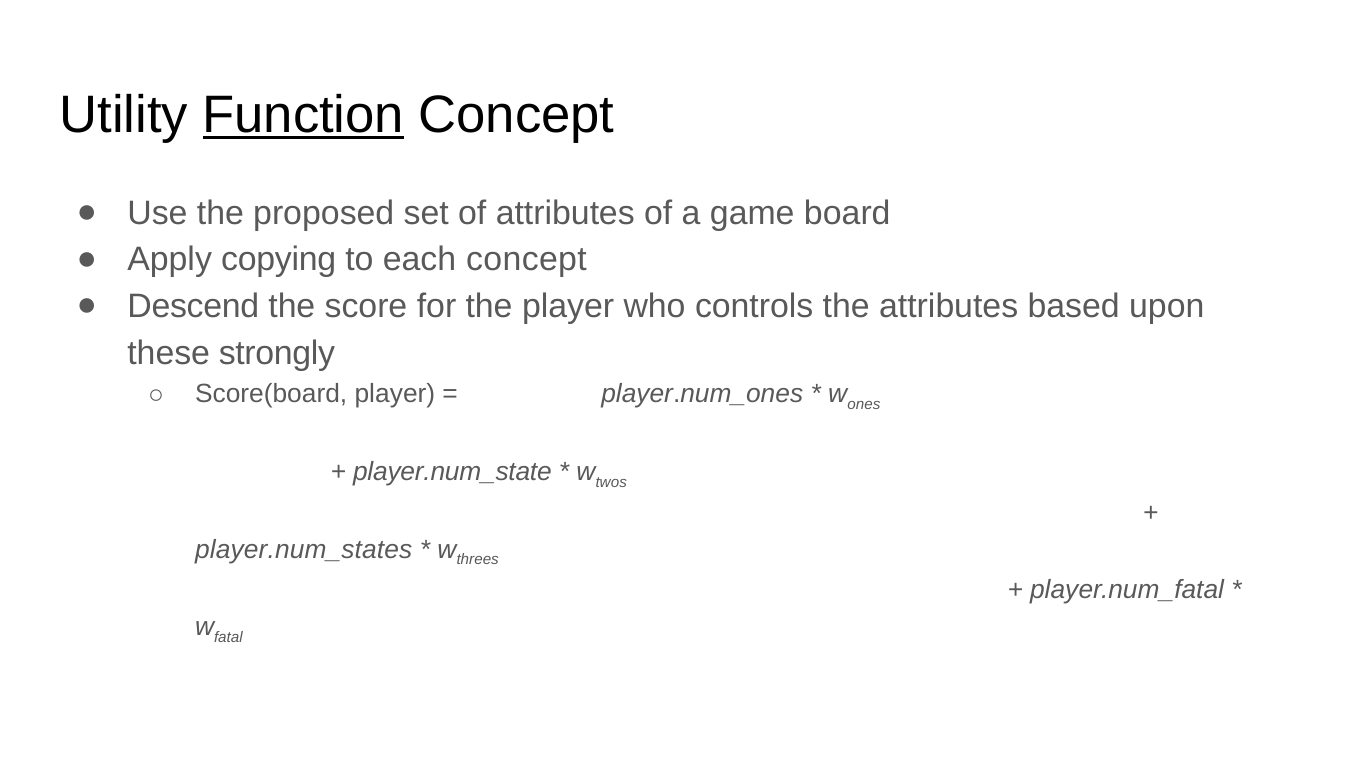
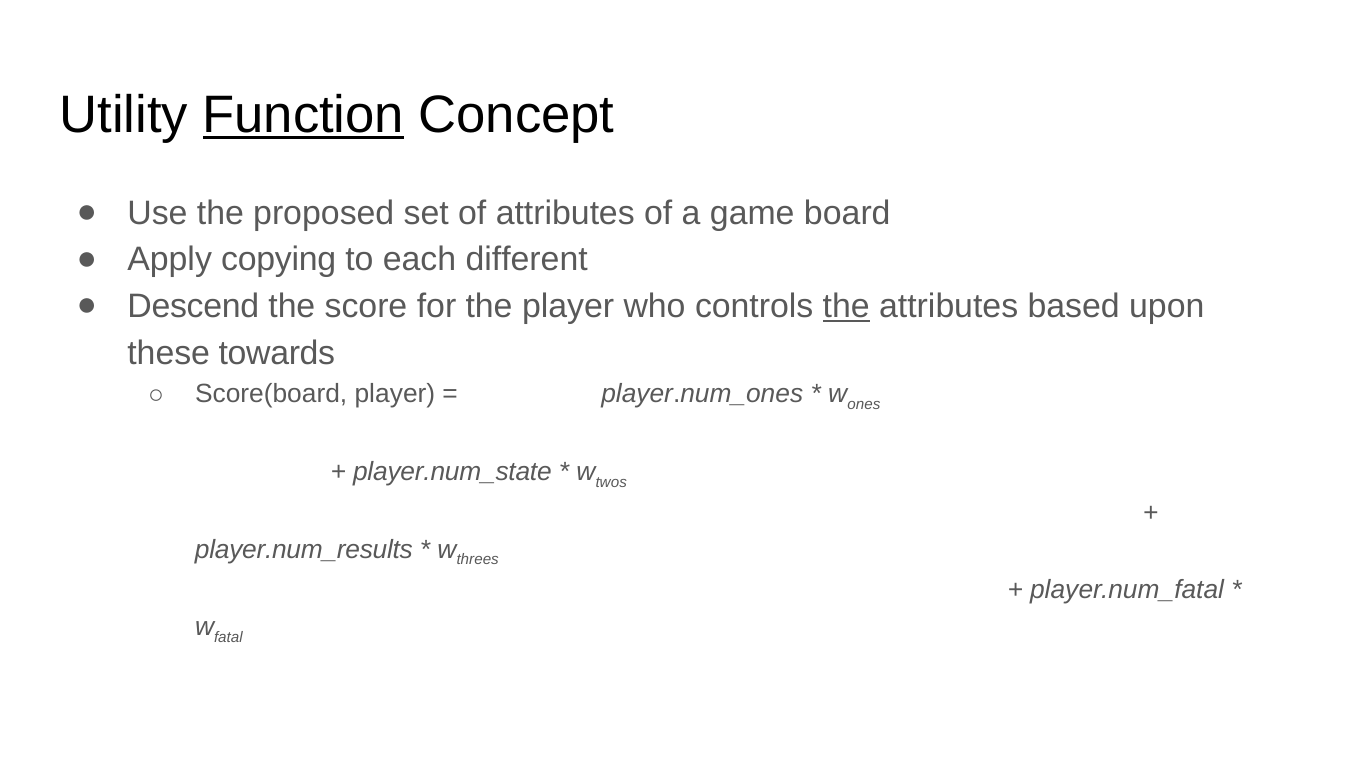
each concept: concept -> different (527, 260)
the underline: none -> present (846, 306)
strongly: strongly -> towards (277, 353)
player.num_states: player.num_states -> player.num_results (304, 549)
